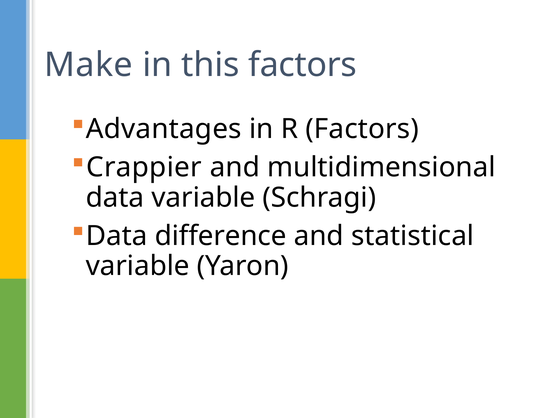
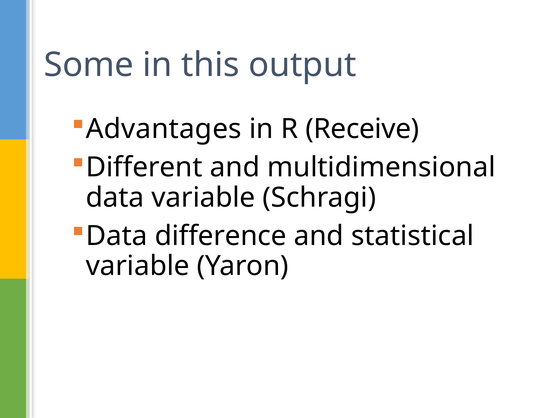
Make: Make -> Some (89, 65)
this factors: factors -> output (302, 65)
R Factors: Factors -> Receive (362, 129)
Crappier: Crappier -> Different (144, 168)
